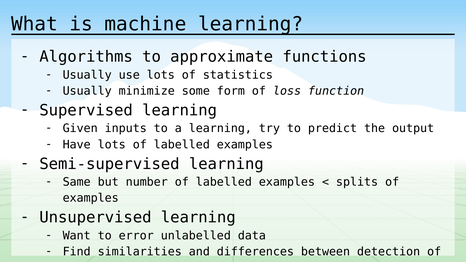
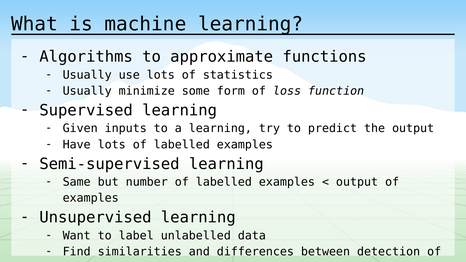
splits: splits -> output (357, 182)
error: error -> label (136, 236)
